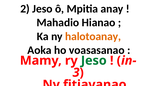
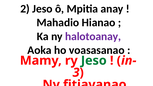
halotoanay colour: orange -> purple (93, 36)
